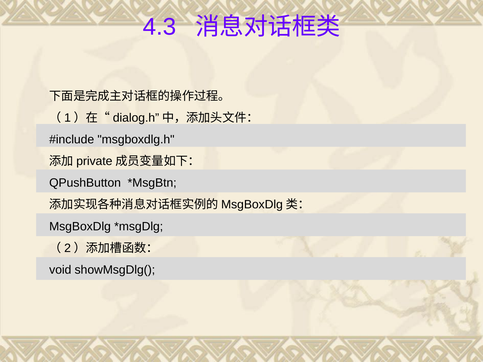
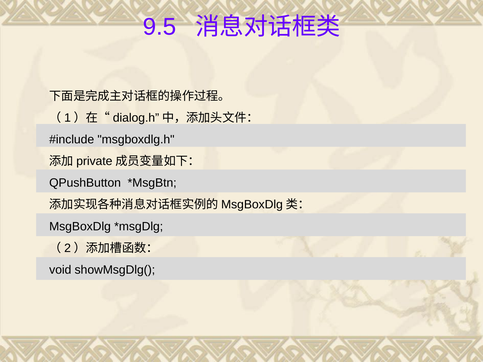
4.3: 4.3 -> 9.5 (159, 27)
